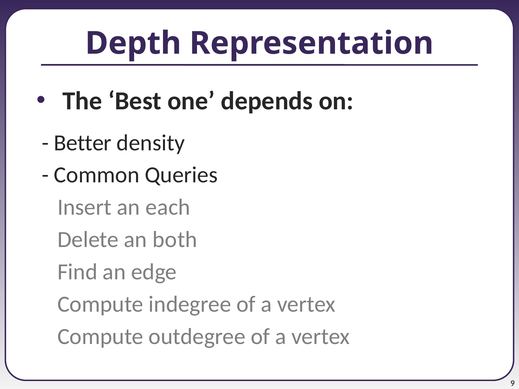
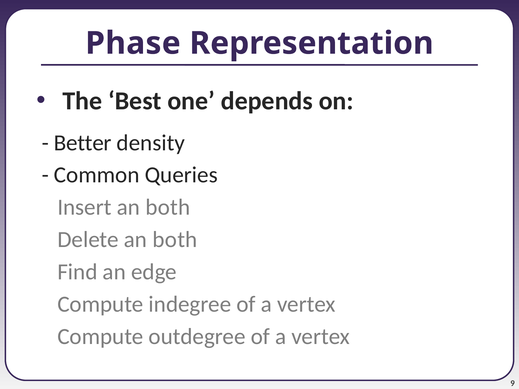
Depth: Depth -> Phase (133, 43)
Insert an each: each -> both (168, 207)
